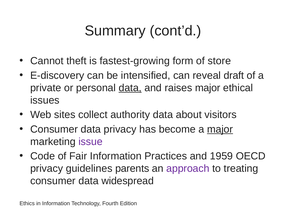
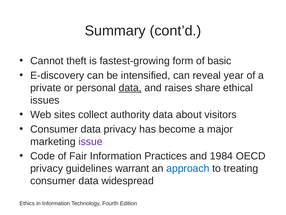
store: store -> basic (219, 61)
draft: draft -> year (234, 75)
raises major: major -> share (208, 88)
major underline: present -> none (220, 129)
1959: 1959 -> 1984 (221, 156)
parents: parents -> warrant (132, 168)
approach colour: purple -> blue (188, 168)
